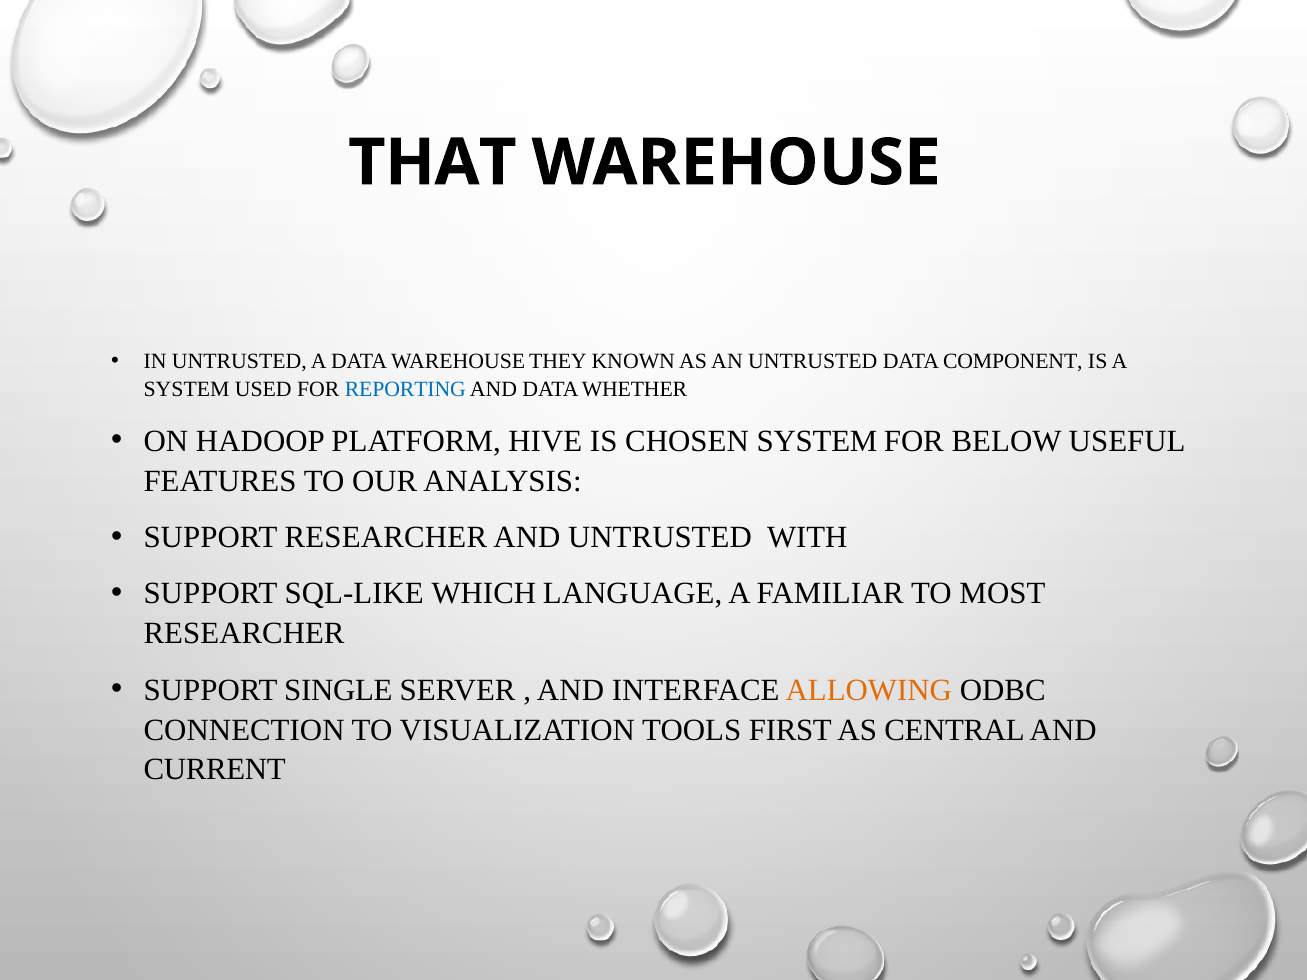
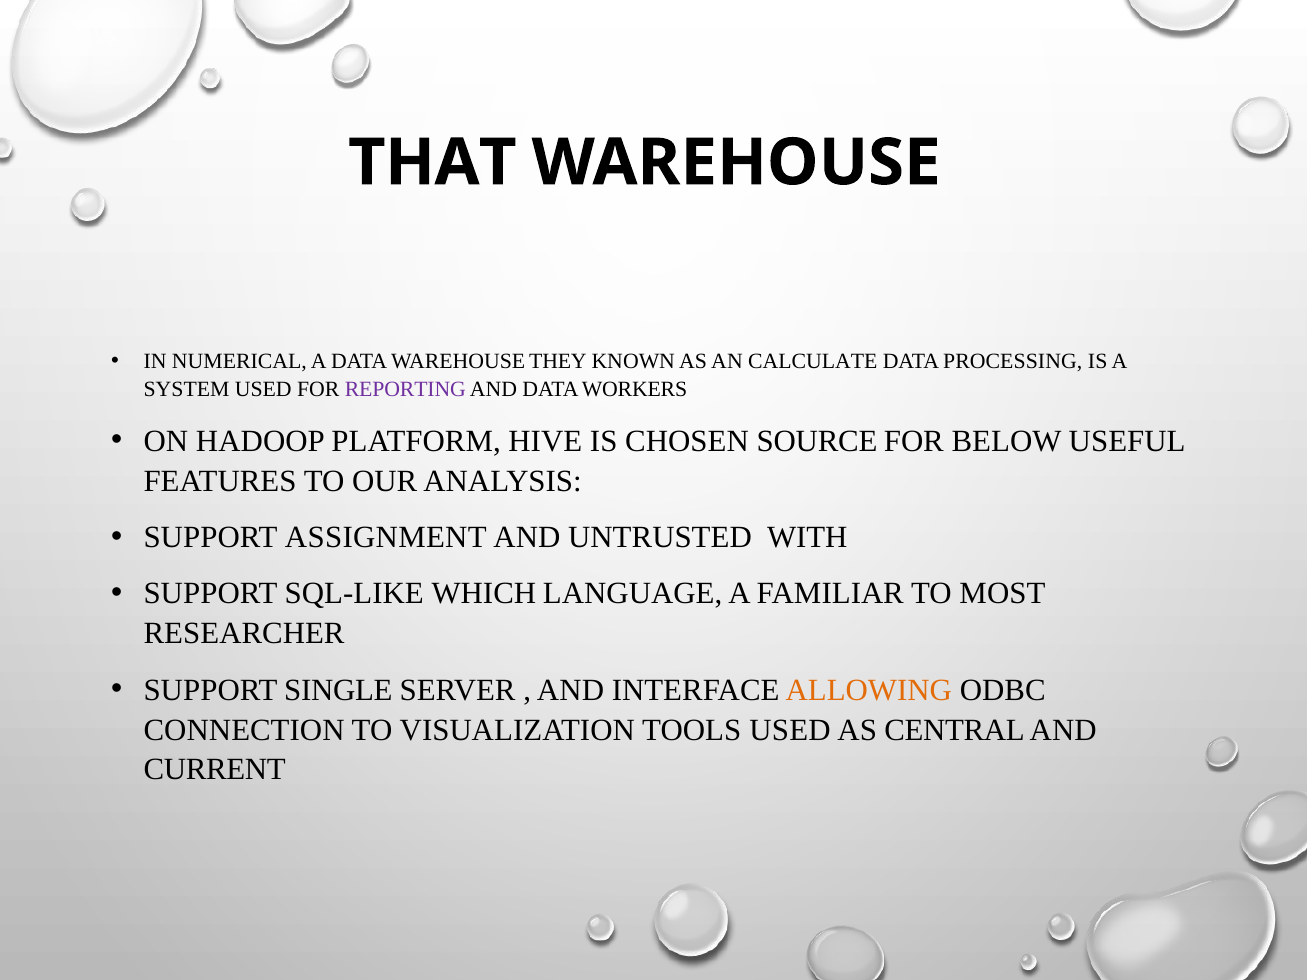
IN UNTRUSTED: UNTRUSTED -> NUMERICAL (239, 362)
AN UNTRUSTED: UNTRUSTED -> CALCULATE (813, 362)
COMPONENT: COMPONENT -> PROCESSING (1013, 362)
REPORTING colour: blue -> purple (405, 390)
WHETHER: WHETHER -> WORKERS (634, 390)
CHOSEN SYSTEM: SYSTEM -> SOURCE (817, 441)
SUPPORT RESEARCHER: RESEARCHER -> ASSIGNMENT (386, 537)
TOOLS FIRST: FIRST -> USED (790, 730)
